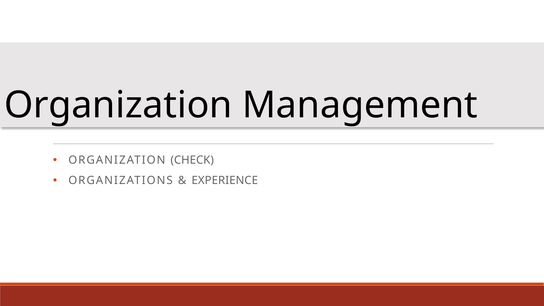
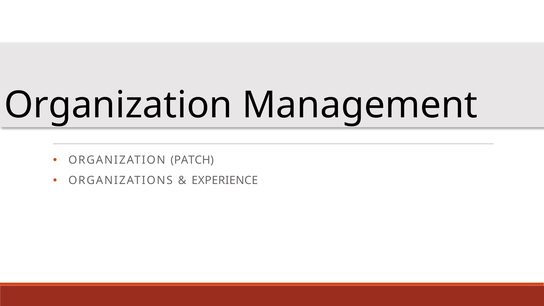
CHECK: CHECK -> PATCH (192, 160)
